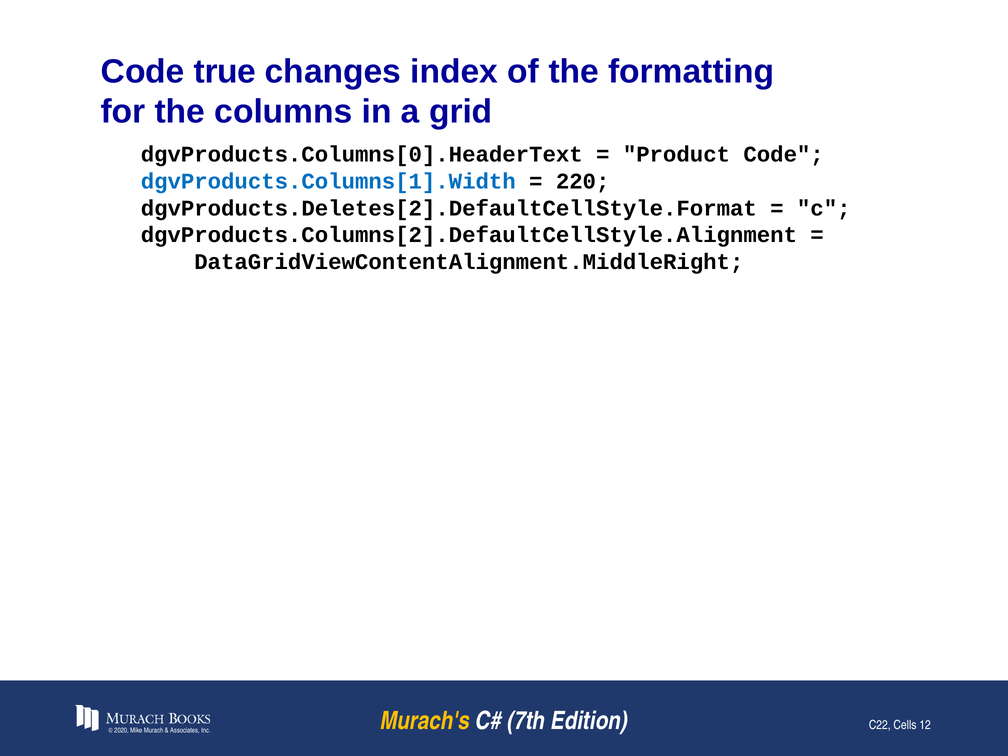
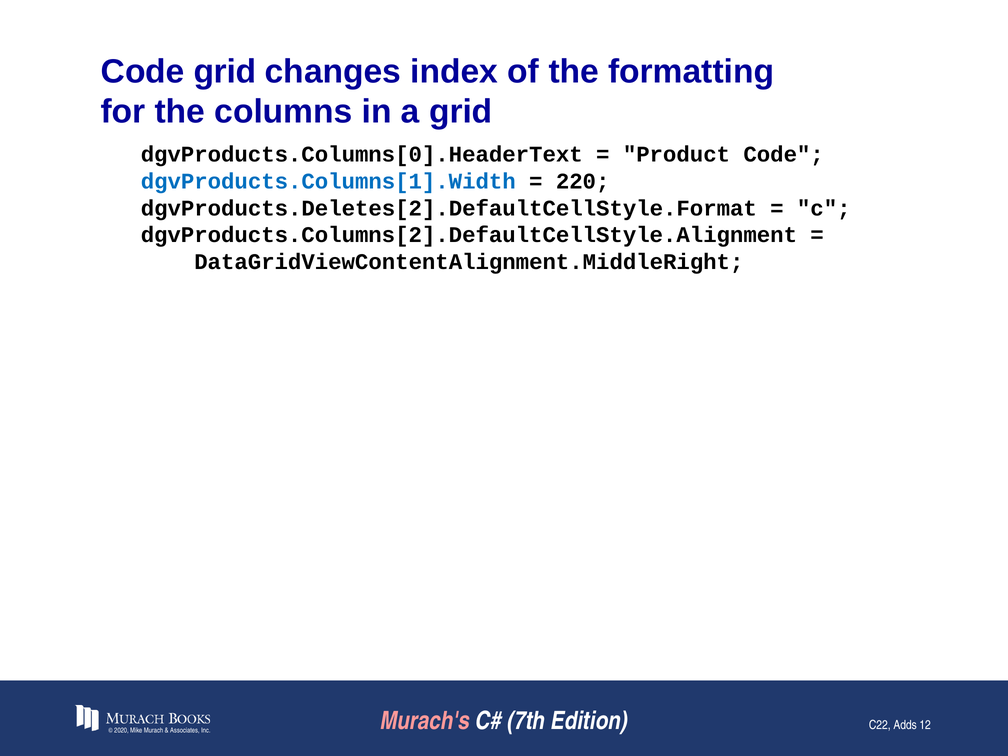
Code true: true -> grid (225, 71)
Murach's colour: yellow -> pink (425, 721)
Cells: Cells -> Adds (905, 725)
